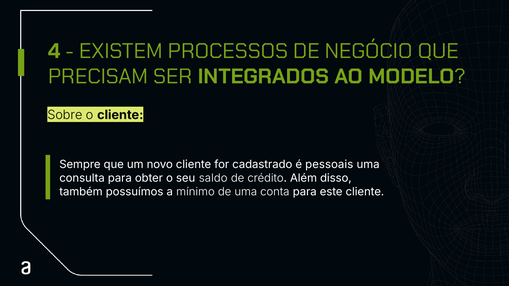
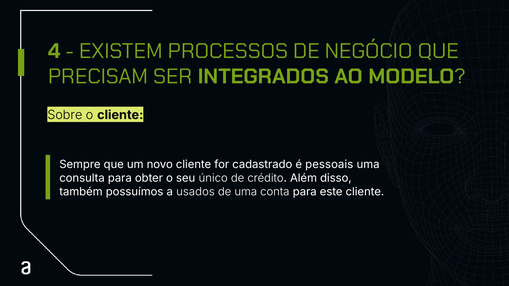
saldo: saldo -> único (213, 178)
mínimo: mínimo -> usados (195, 192)
